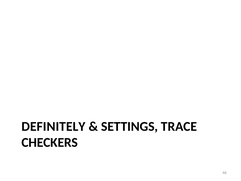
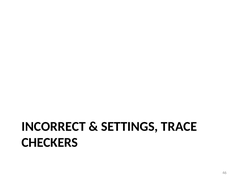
DEFINITELY: DEFINITELY -> INCORRECT (54, 126)
